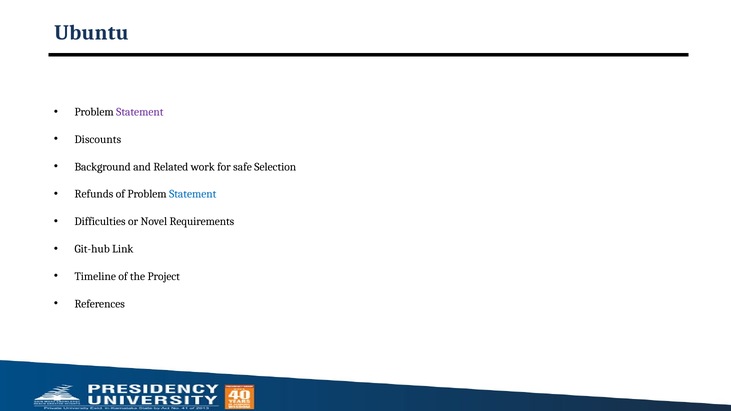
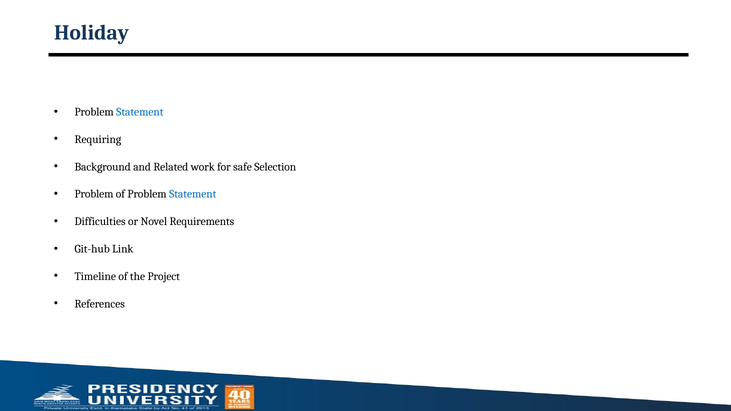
Ubuntu: Ubuntu -> Holiday (92, 33)
Statement colour: purple -> blue (140, 112)
Discounts: Discounts -> Requiring (98, 139)
Refunds: Refunds -> Problem (94, 194)
